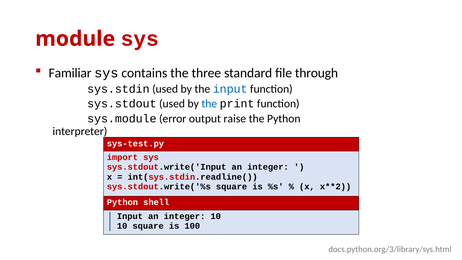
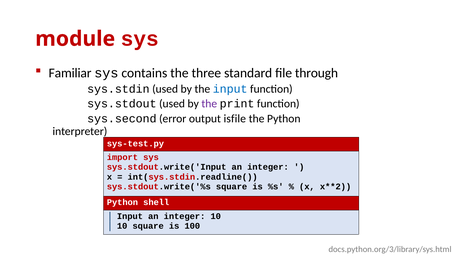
the colour: blue -> purple (209, 104)
sys.module: sys.module -> sys.second (122, 119)
raise: raise -> isfile (235, 119)
